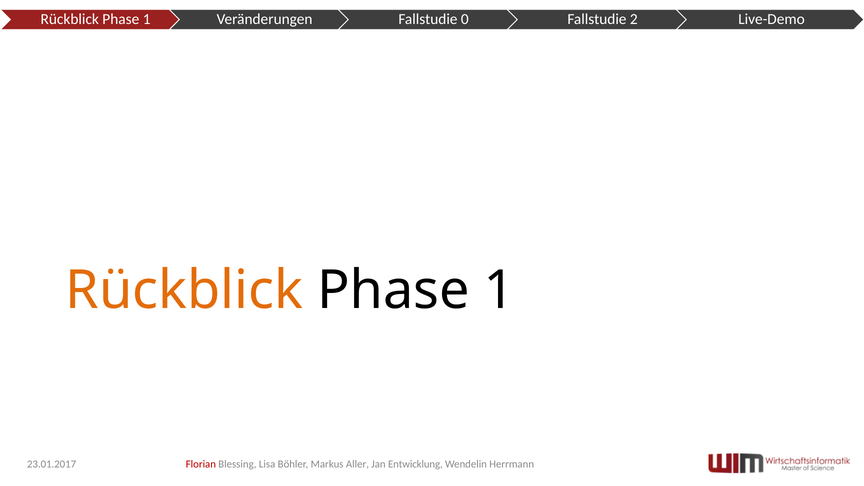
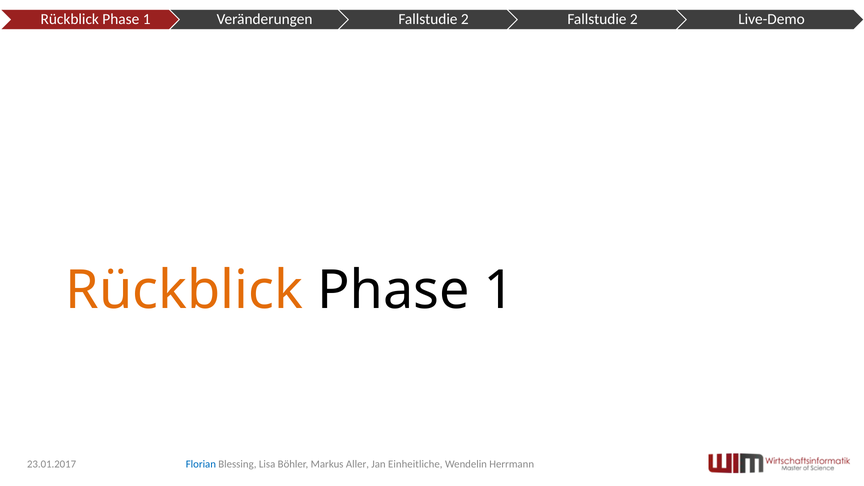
0: 0 -> 2 (465, 19)
Florian colour: red -> blue (201, 464)
Entwicklung: Entwicklung -> Einheitliche (415, 464)
